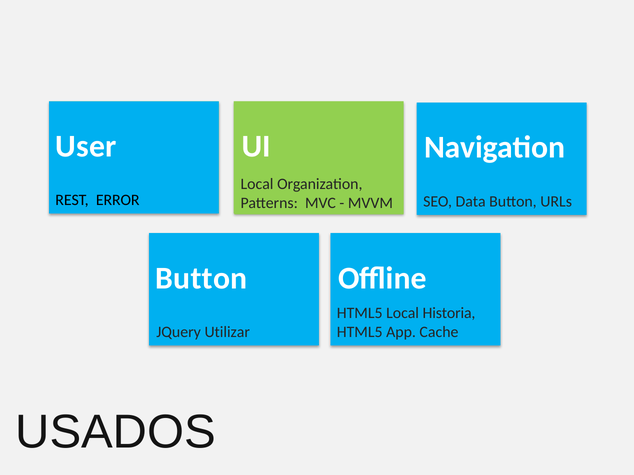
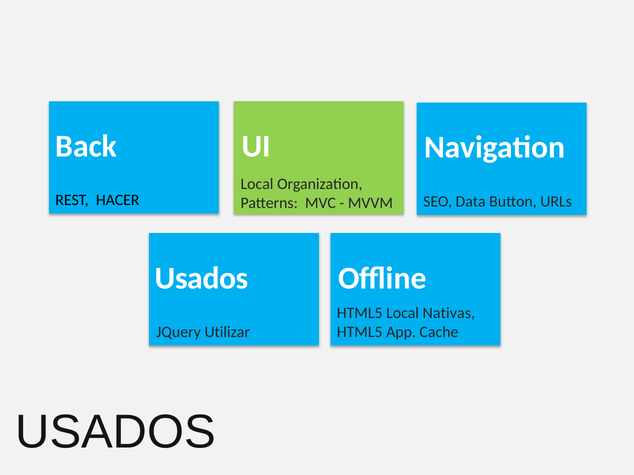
User: User -> Back (86, 146)
ERROR: ERROR -> HACER (118, 200)
Button: Button -> Usados (202, 279)
Historia: Historia -> Nativas (449, 313)
